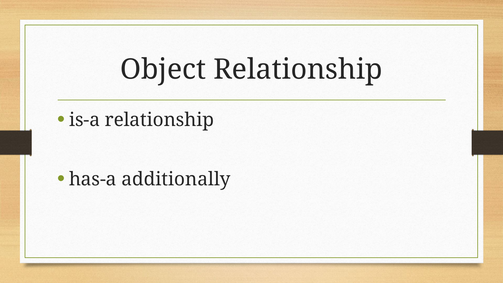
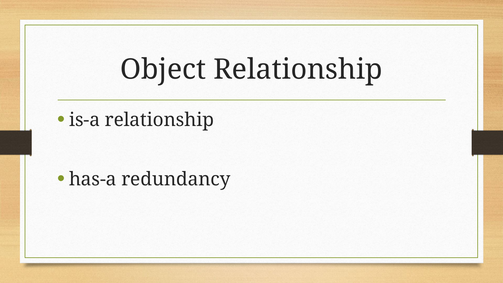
additionally: additionally -> redundancy (176, 179)
